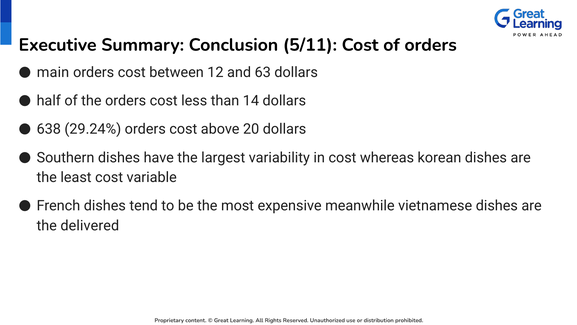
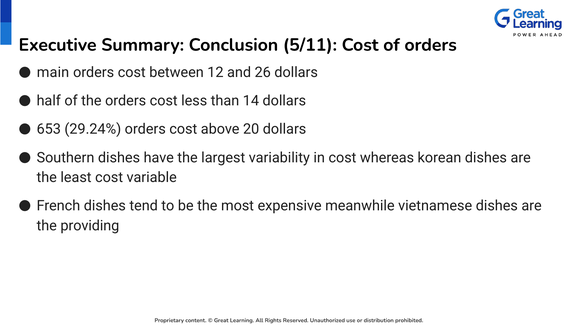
63: 63 -> 26 (263, 72)
638: 638 -> 653 (49, 129)
delivered: delivered -> providing (90, 226)
